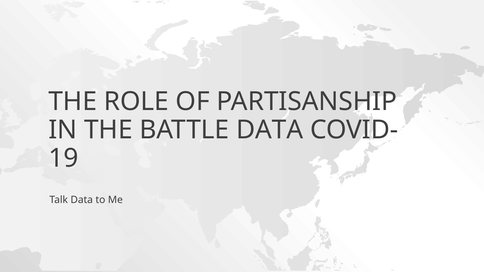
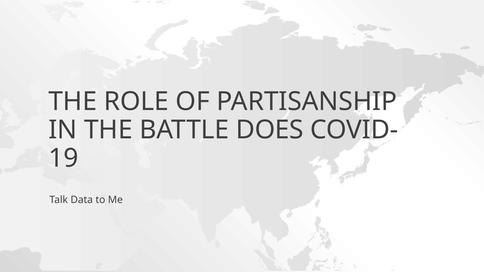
BATTLE DATA: DATA -> DOES (270, 130)
